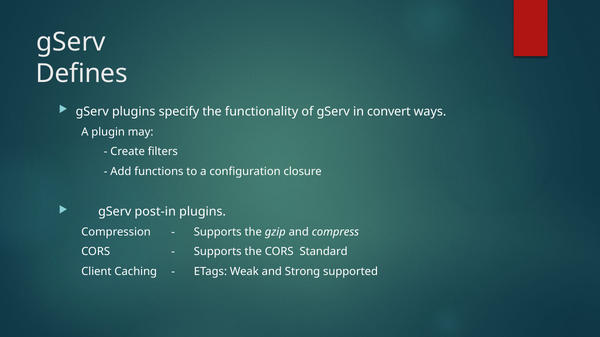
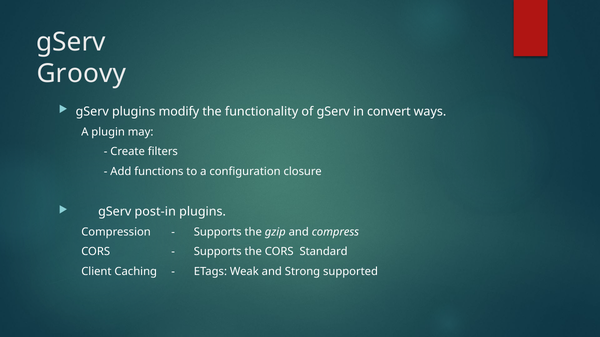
Defines: Defines -> Groovy (81, 74)
specify: specify -> modify (179, 112)
